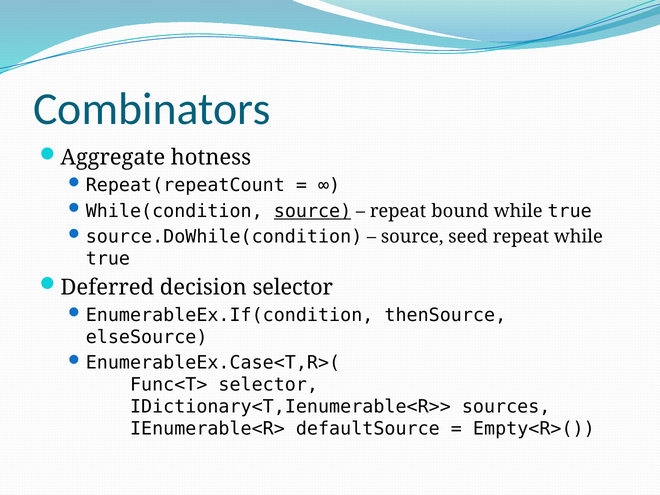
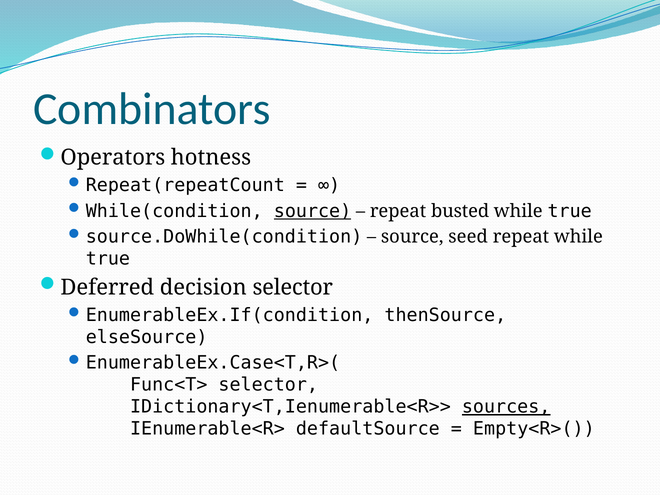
Aggregate: Aggregate -> Operators (113, 158)
bound: bound -> busted (460, 211)
sources underline: none -> present (506, 407)
